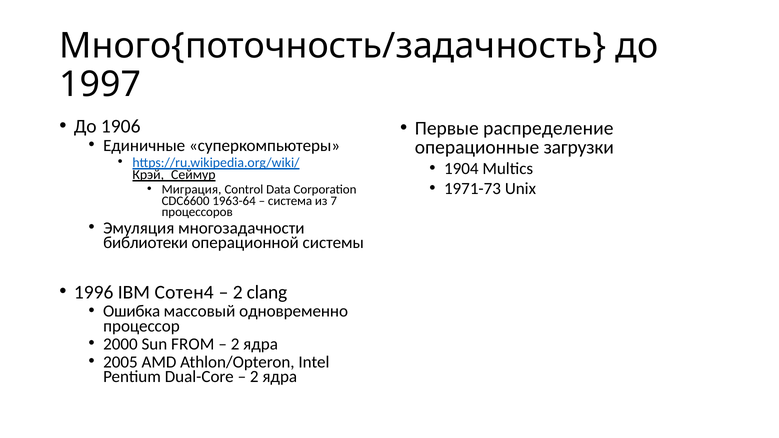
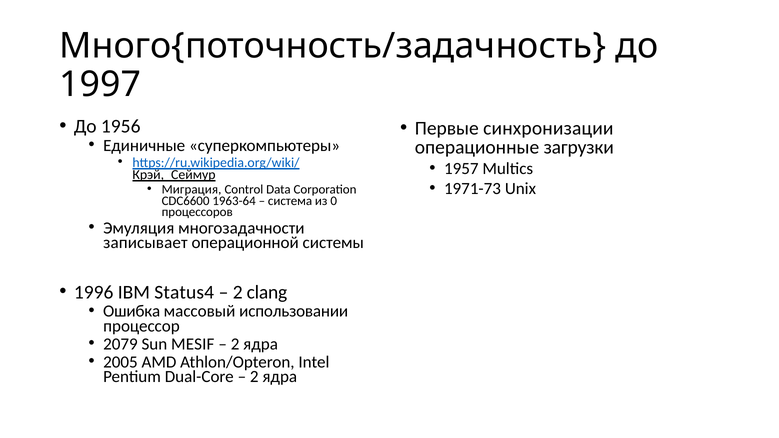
1906: 1906 -> 1956 (121, 127)
распределение: распределение -> синхронизации (548, 128)
1904: 1904 -> 1957 (461, 169)
7: 7 -> 0 (334, 201)
библиотеки: библиотеки -> записывает (145, 243)
Сотен4: Сотен4 -> Status4 (184, 292)
одновременно: одновременно -> использовании (294, 312)
2000: 2000 -> 2079 (120, 344)
FROM: FROM -> MESIF (193, 344)
